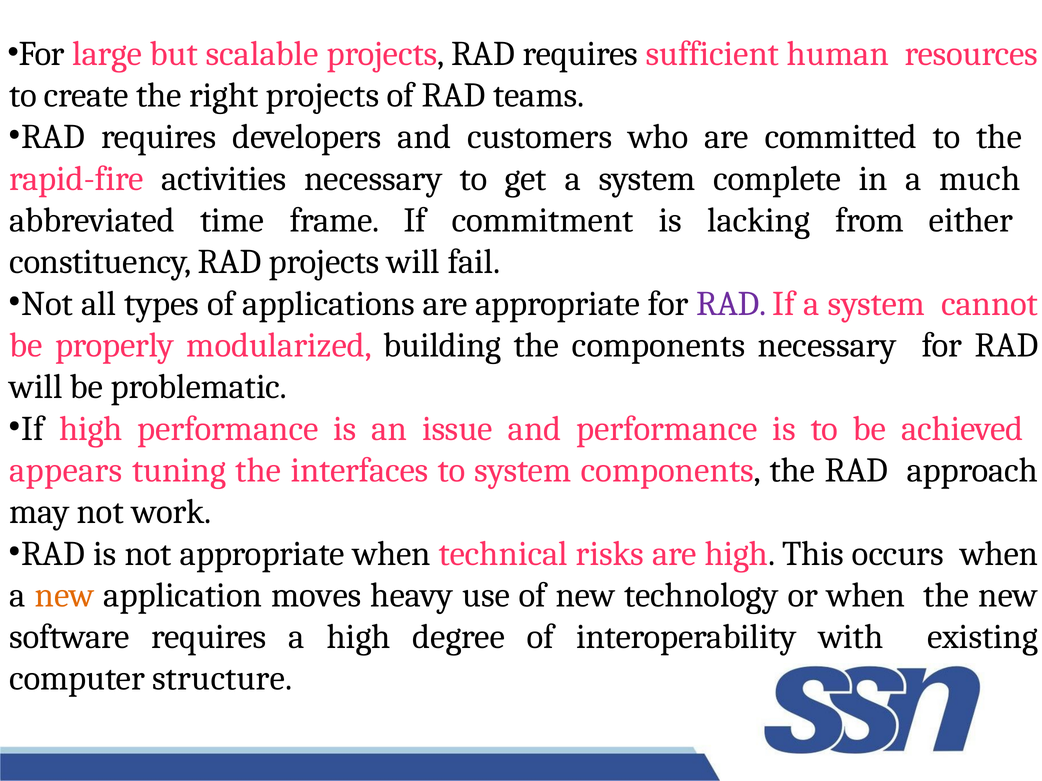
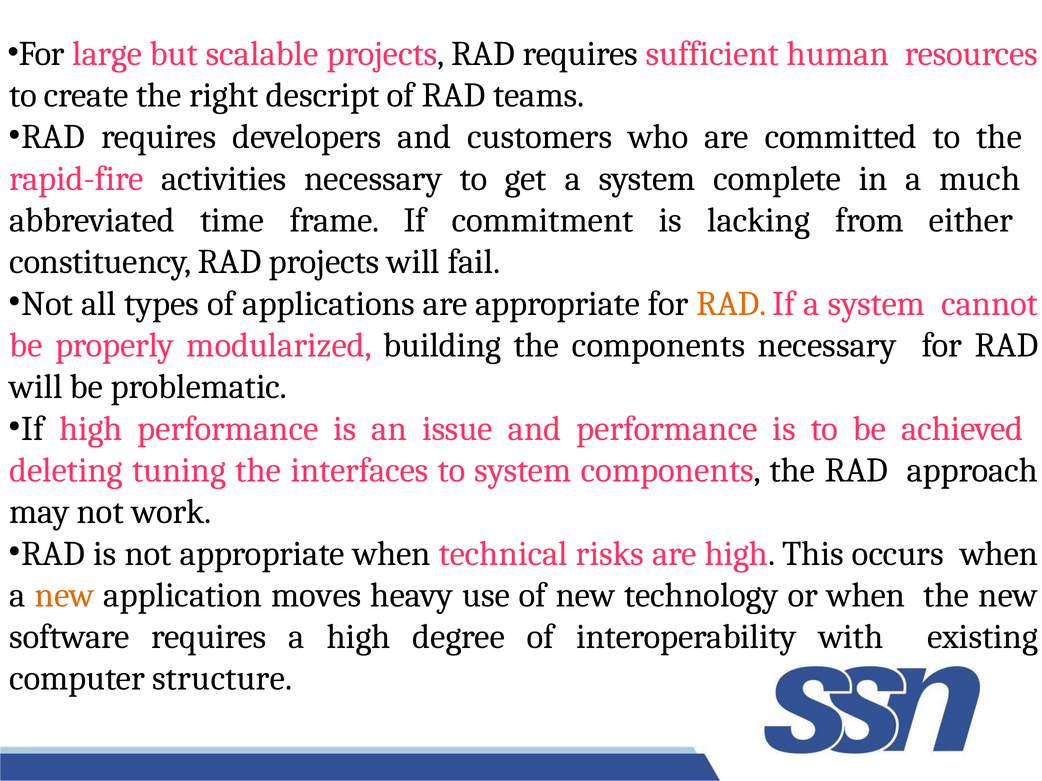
right projects: projects -> descript (323, 95)
RAD colour: purple -> orange (731, 304)
appears: appears -> deleting (66, 471)
